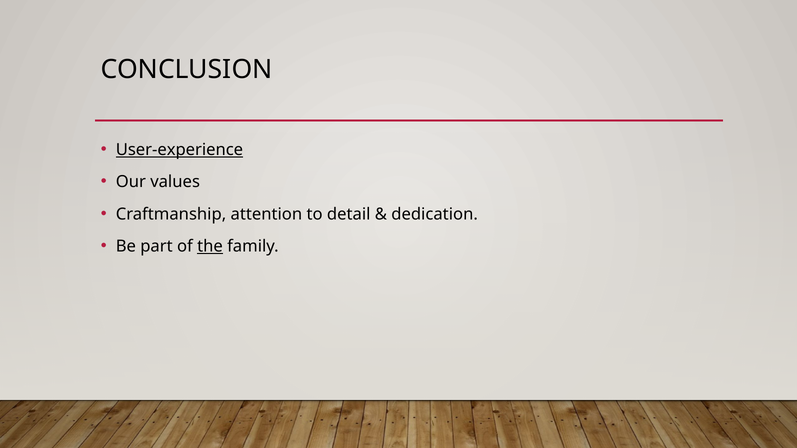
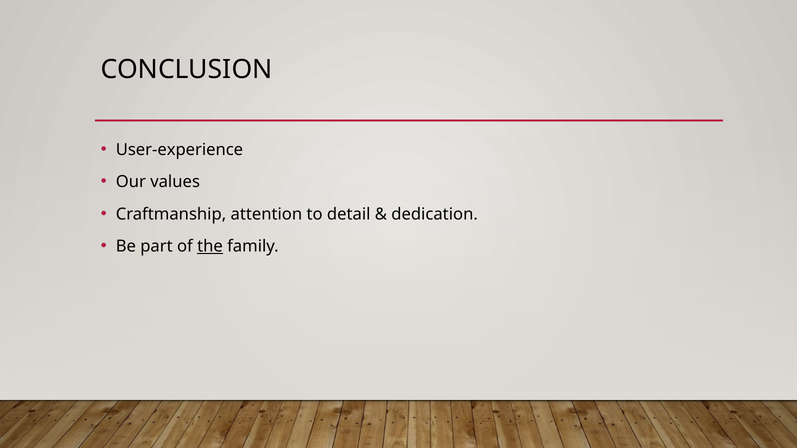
User-experience underline: present -> none (179, 150)
